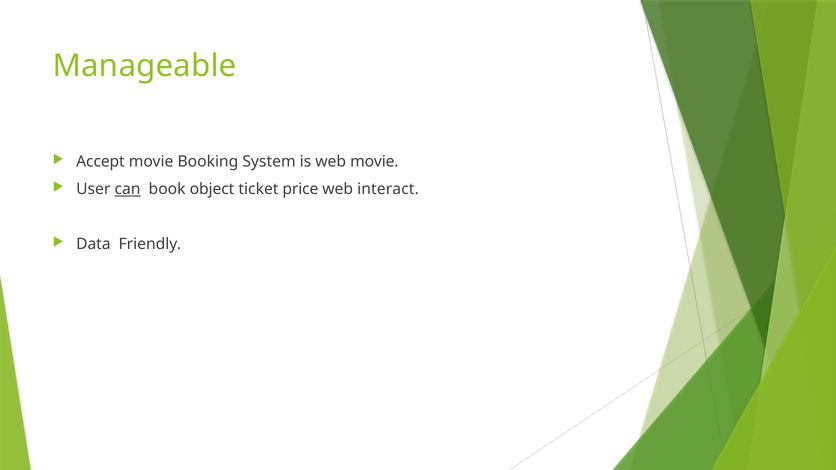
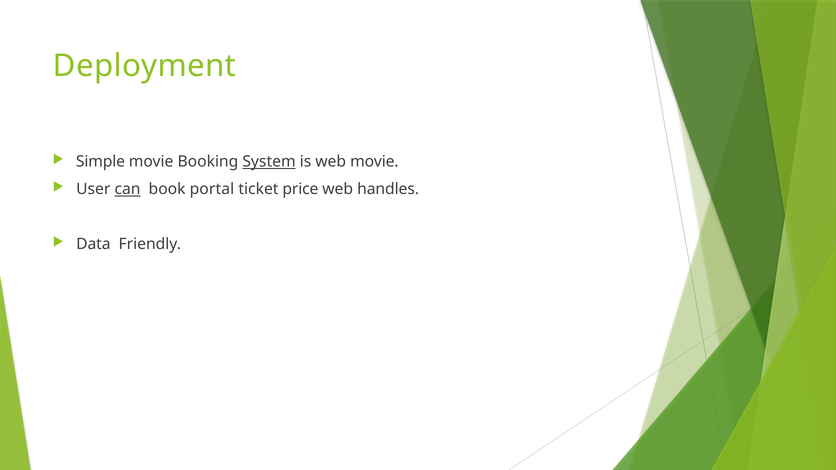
Manageable: Manageable -> Deployment (145, 66)
Accept: Accept -> Simple (101, 162)
System underline: none -> present (269, 162)
object: object -> portal (212, 189)
interact: interact -> handles (388, 189)
